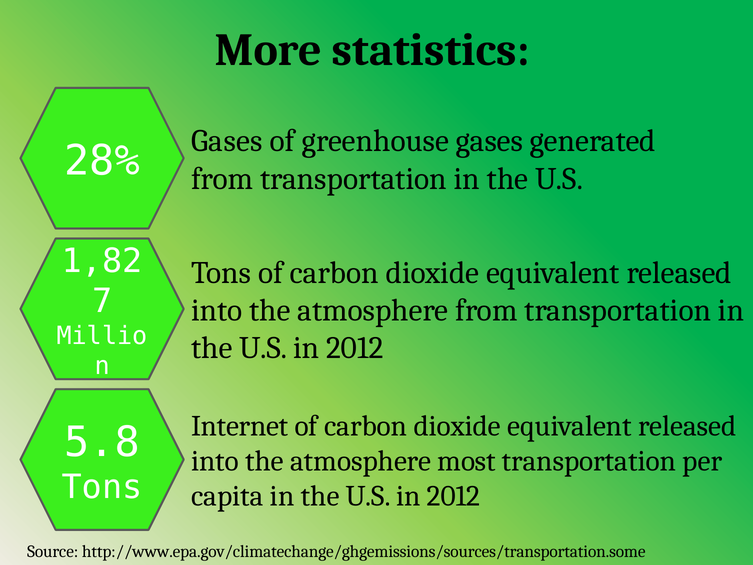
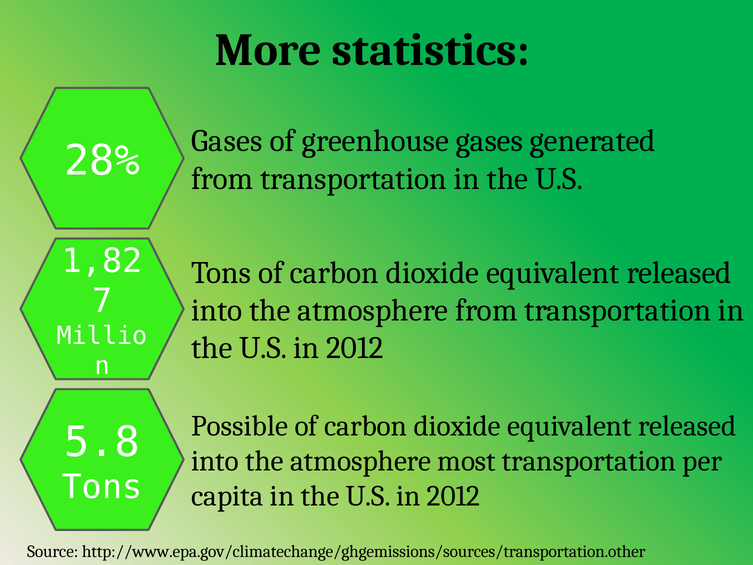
Internet: Internet -> Possible (240, 426)
http://www.epa.gov/climatechange/ghgemissions/sources/transportation.some: http://www.epa.gov/climatechange/ghgemissions/sources/transportation.some -> http://www.epa.gov/climatechange/ghgemissions/sources/transportation.other (364, 551)
